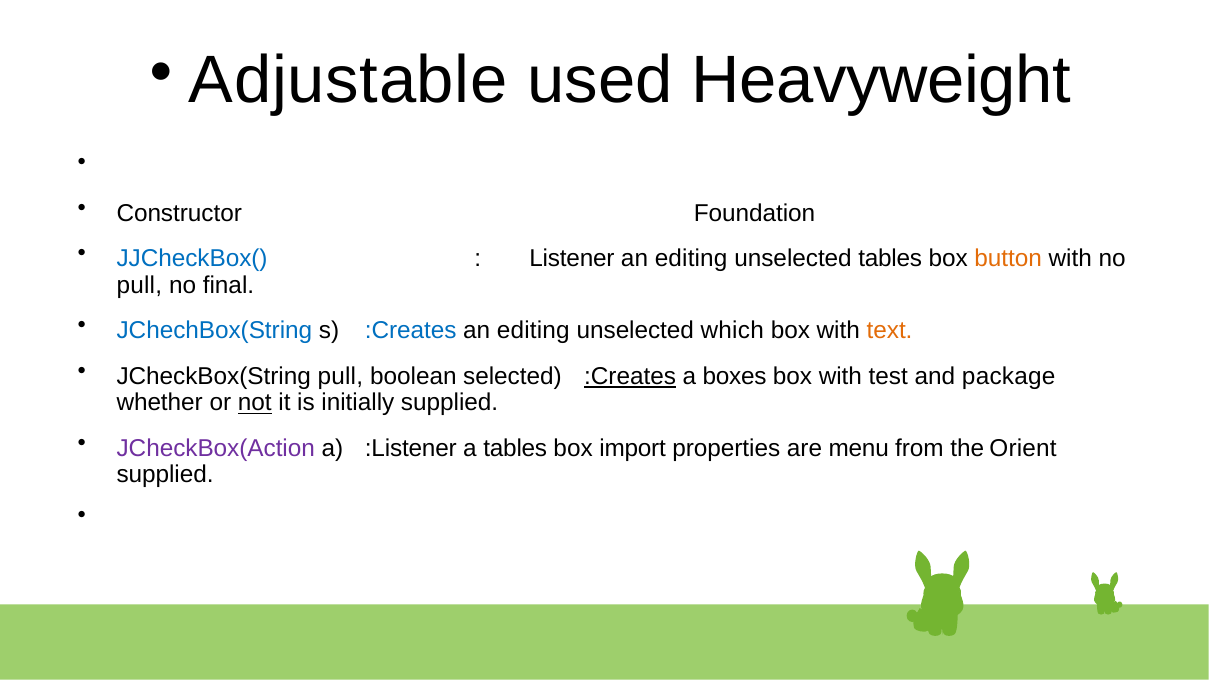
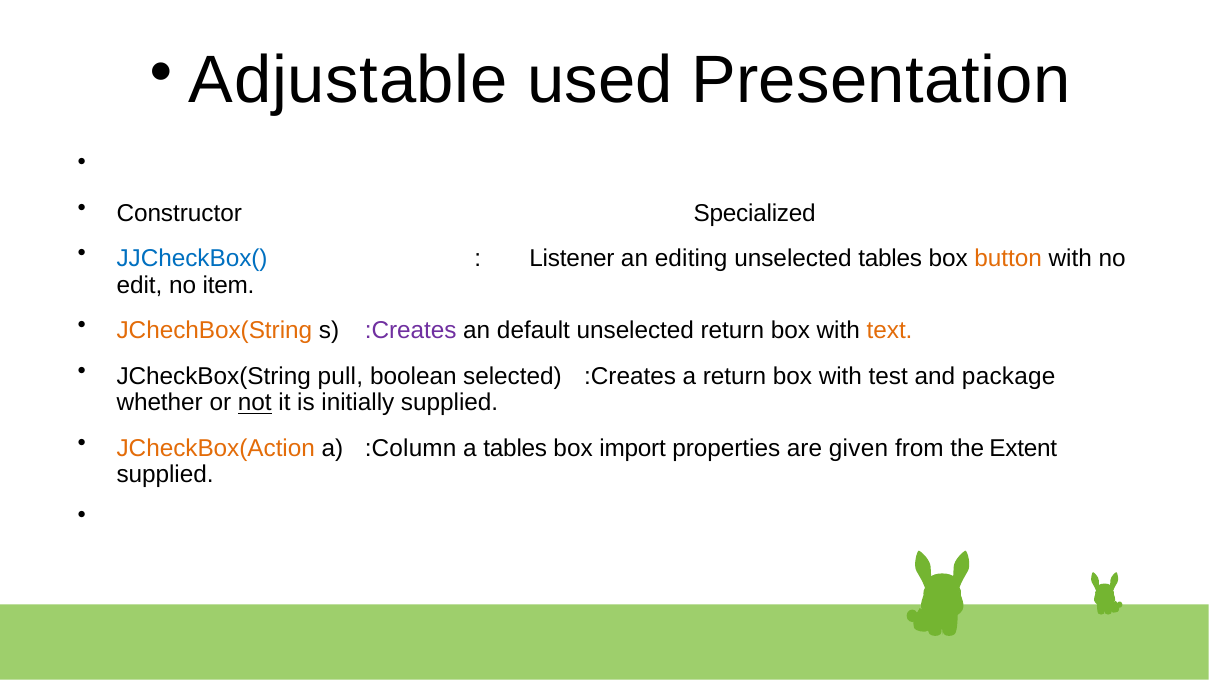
Heavyweight: Heavyweight -> Presentation (881, 80)
Foundation: Foundation -> Specialized (755, 213)
pull: pull -> edit (139, 285)
final: final -> item (229, 285)
JChechBox(String colour: blue -> orange (214, 331)
:Creates colour: blue -> purple (411, 331)
editing: editing -> default (533, 331)
unselected which: which -> return (732, 331)
:Creates underline: present -> none (630, 377)
a boxes: boxes -> return (735, 377)
JCheckBox(Action colour: purple -> orange (216, 449)
:Listener: :Listener -> :Column (411, 449)
menu: menu -> given (859, 449)
Orient: Orient -> Extent (1023, 449)
